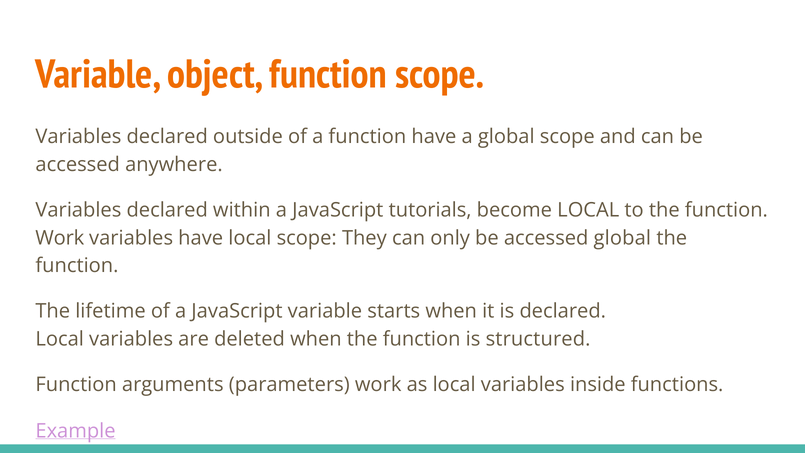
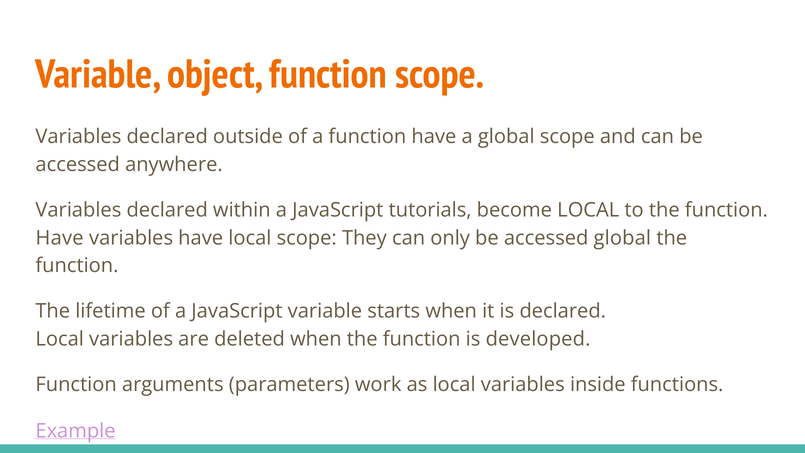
Work: Work -> Have (60, 238)
structured: structured -> developed (538, 339)
